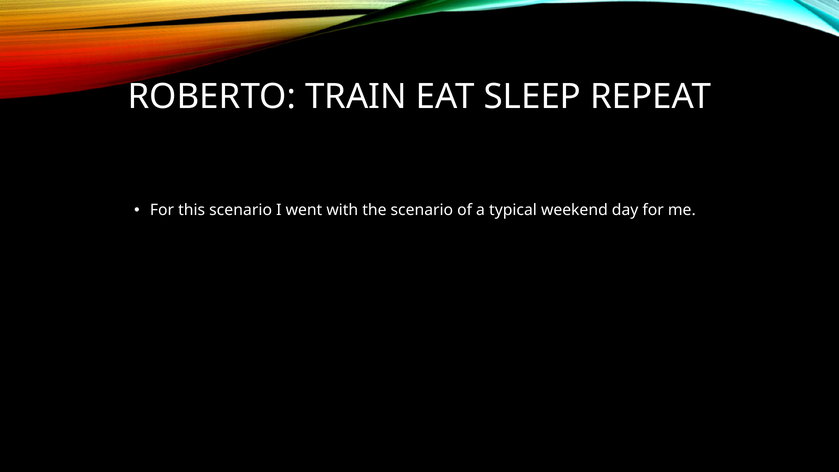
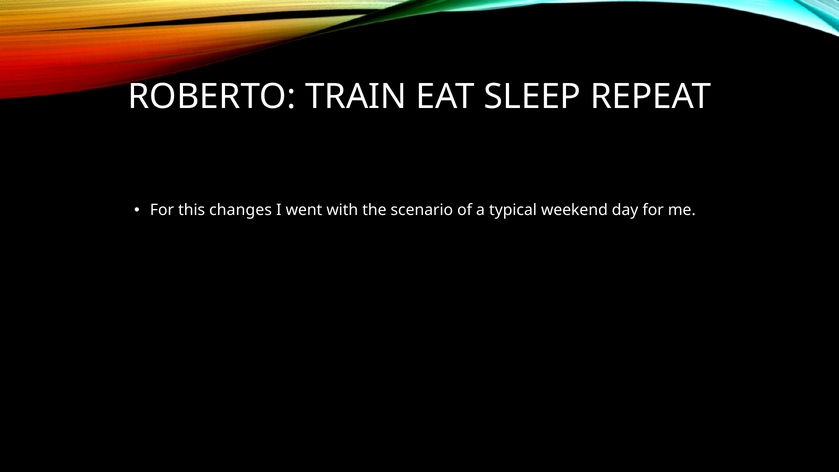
this scenario: scenario -> changes (241, 210)
